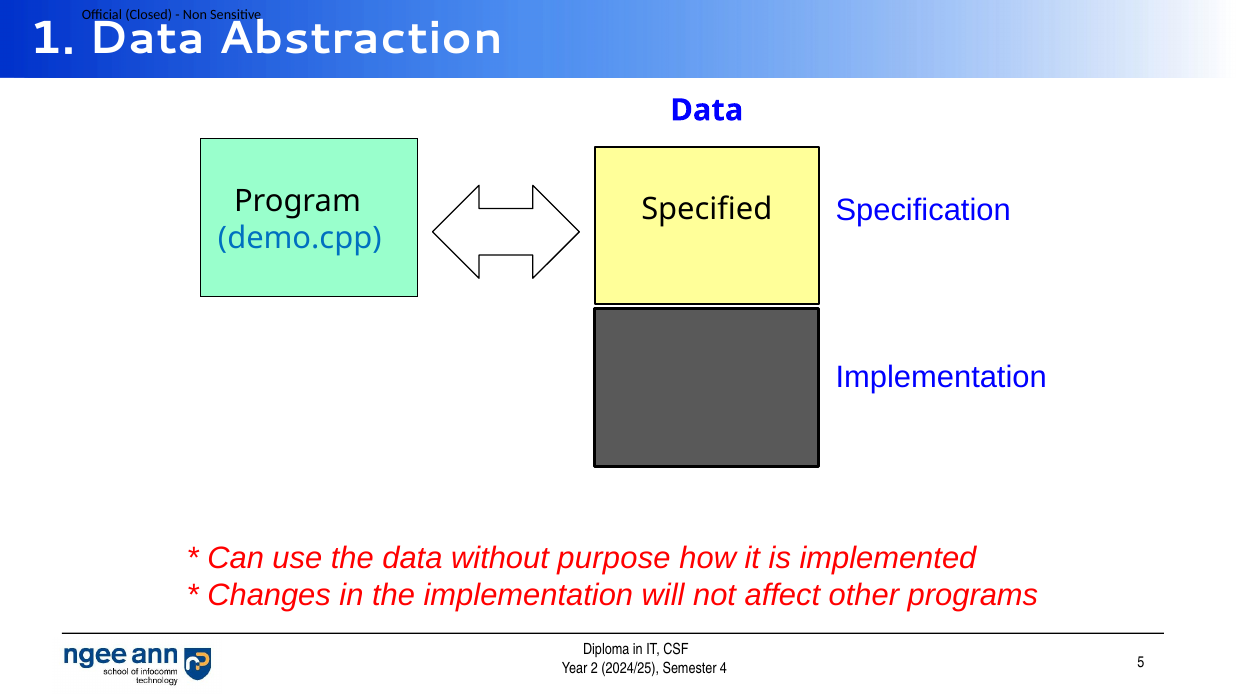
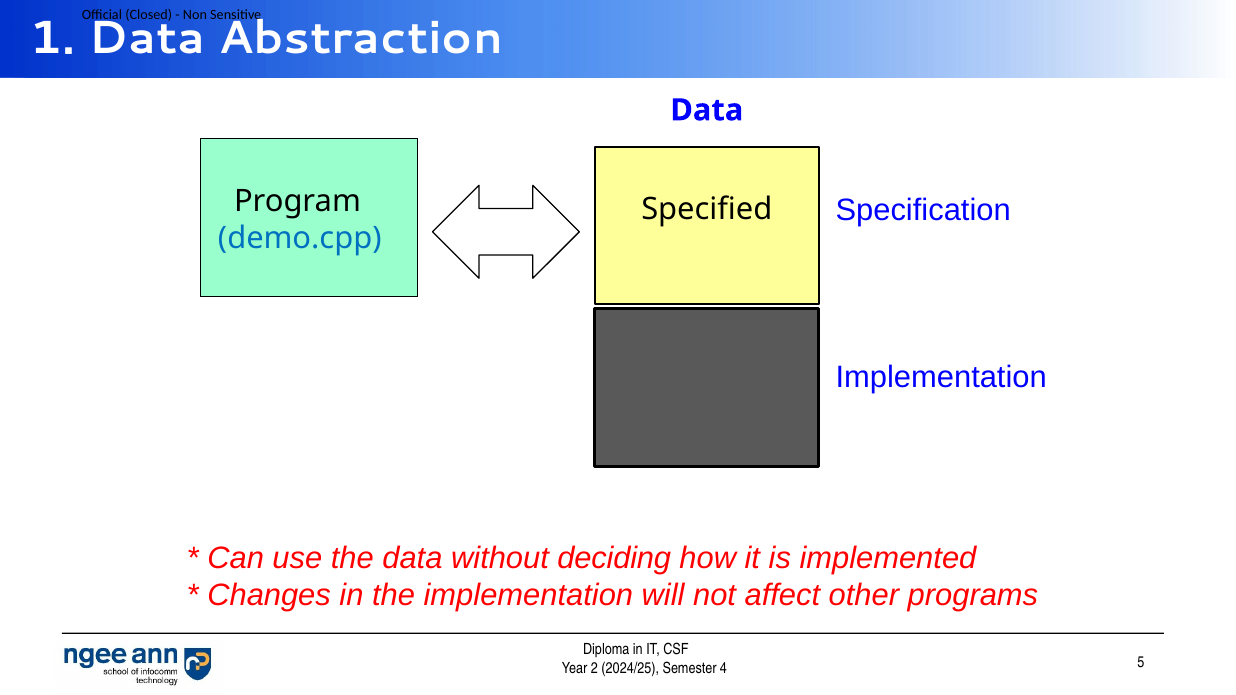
purpose: purpose -> deciding (614, 558)
